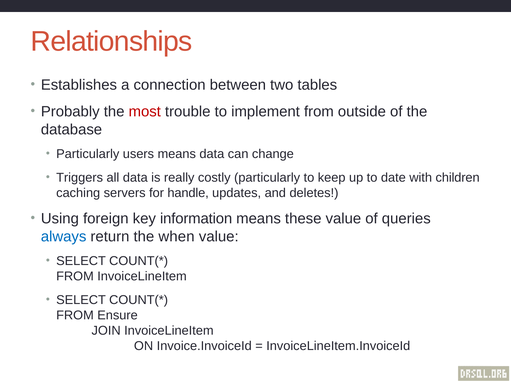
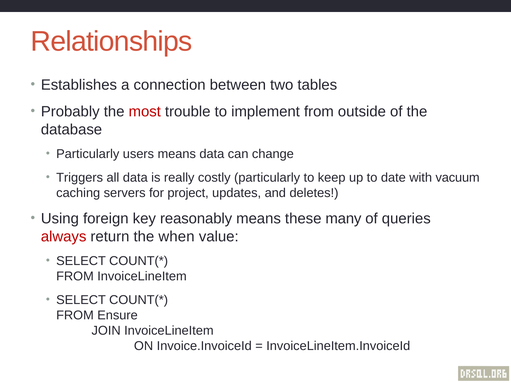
children: children -> vacuum (458, 178)
handle: handle -> project (188, 193)
information: information -> reasonably (196, 219)
these value: value -> many (343, 219)
always colour: blue -> red (64, 237)
